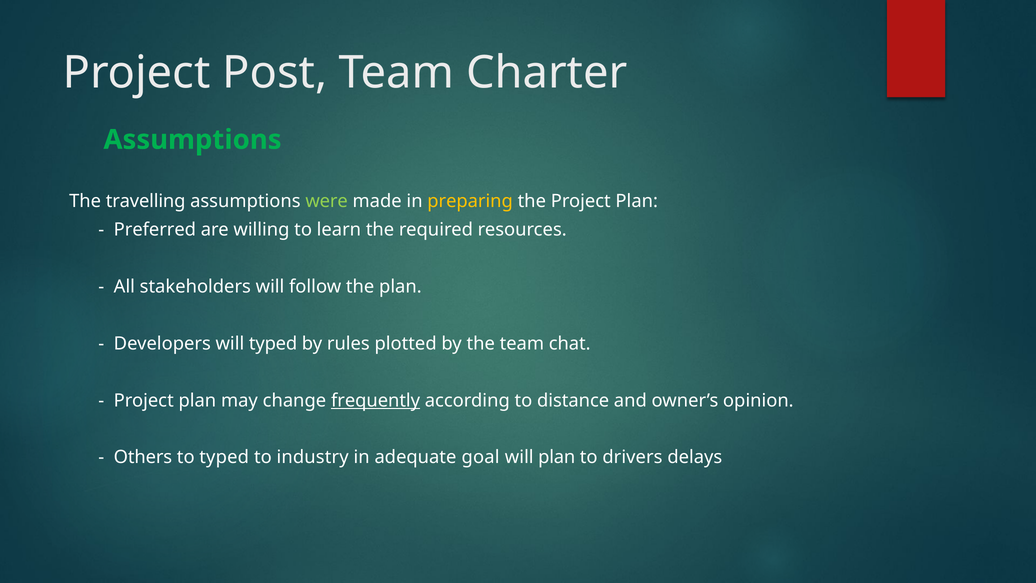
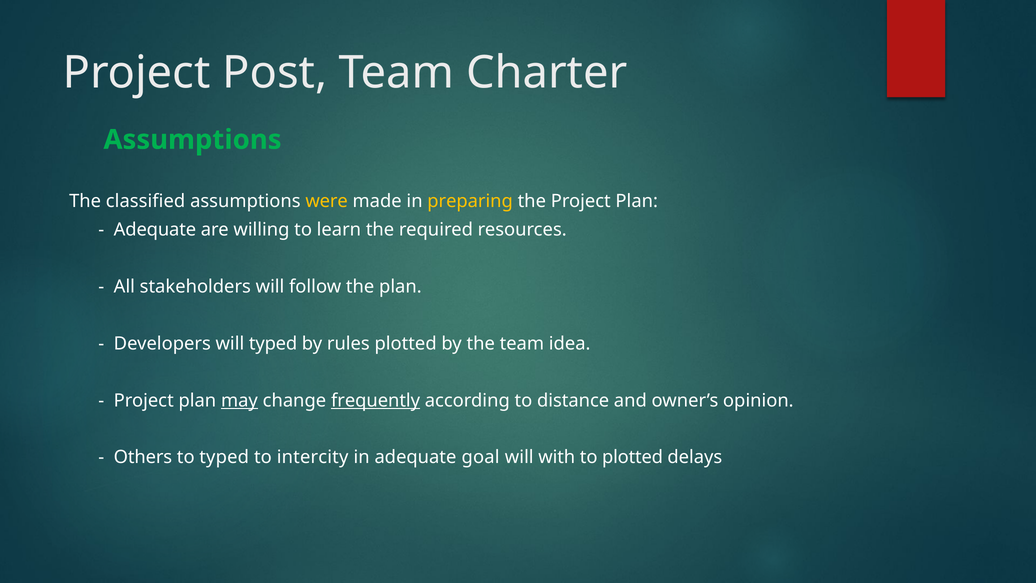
travelling: travelling -> classified (146, 201)
were colour: light green -> yellow (327, 201)
Preferred: Preferred -> Adequate (155, 230)
chat: chat -> idea (570, 343)
may underline: none -> present (239, 400)
industry: industry -> intercity (313, 457)
will plan: plan -> with (557, 457)
to drivers: drivers -> plotted (633, 457)
